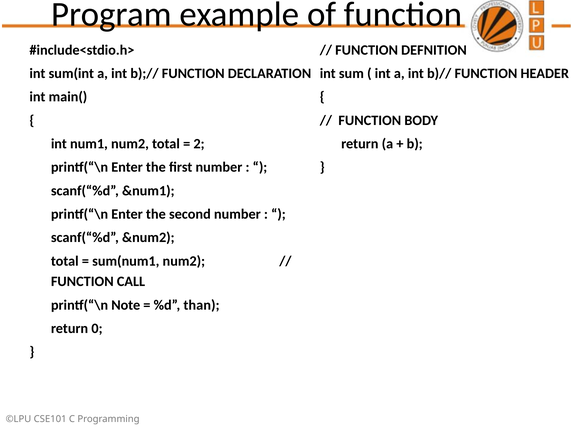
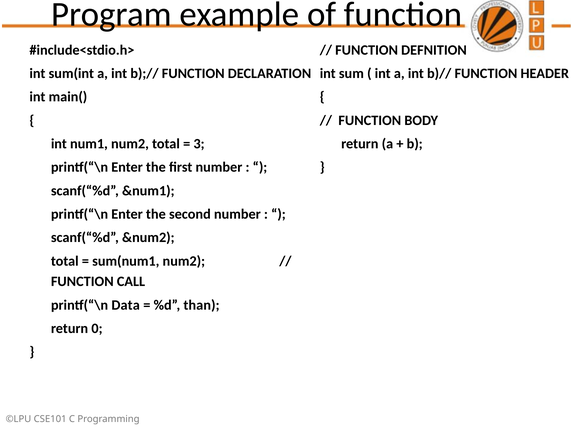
2: 2 -> 3 (199, 144)
Note: Note -> Data (126, 305)
